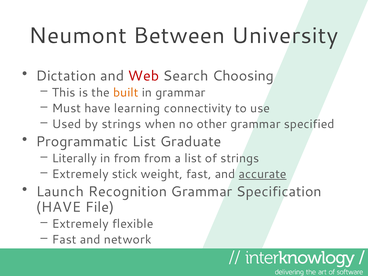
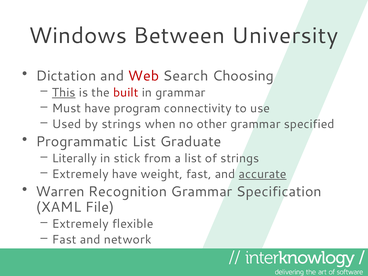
Neumont: Neumont -> Windows (78, 36)
This underline: none -> present (64, 92)
built colour: orange -> red (126, 92)
learning: learning -> program (137, 108)
in from: from -> stick (127, 158)
Extremely stick: stick -> have (125, 174)
Launch: Launch -> Warren (60, 192)
HAVE: HAVE -> XAML (59, 207)
